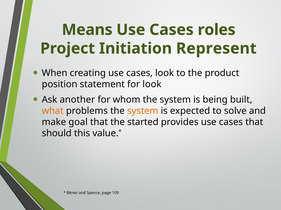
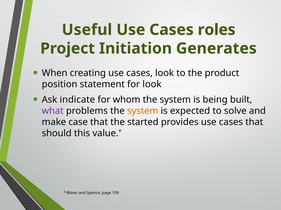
Means: Means -> Useful (87, 30)
Represent: Represent -> Generates (216, 49)
another: another -> indicate (77, 100)
what colour: orange -> purple (53, 111)
goal: goal -> case (78, 122)
